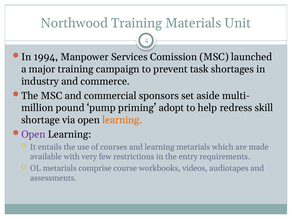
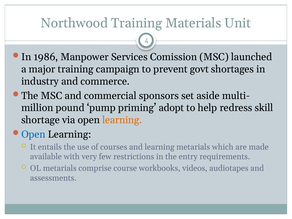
1994: 1994 -> 1986 (46, 57)
task: task -> govt (199, 69)
Open colour: purple -> blue (33, 134)
